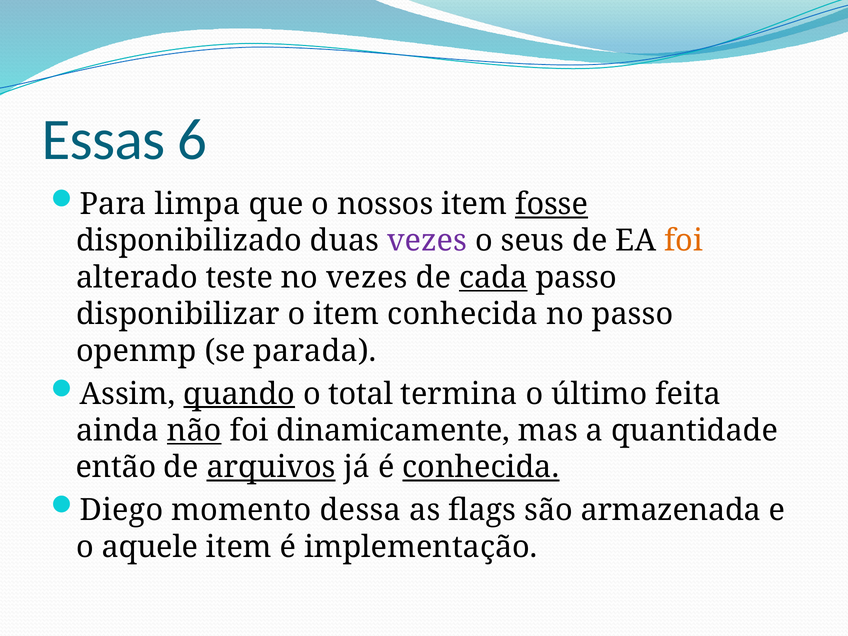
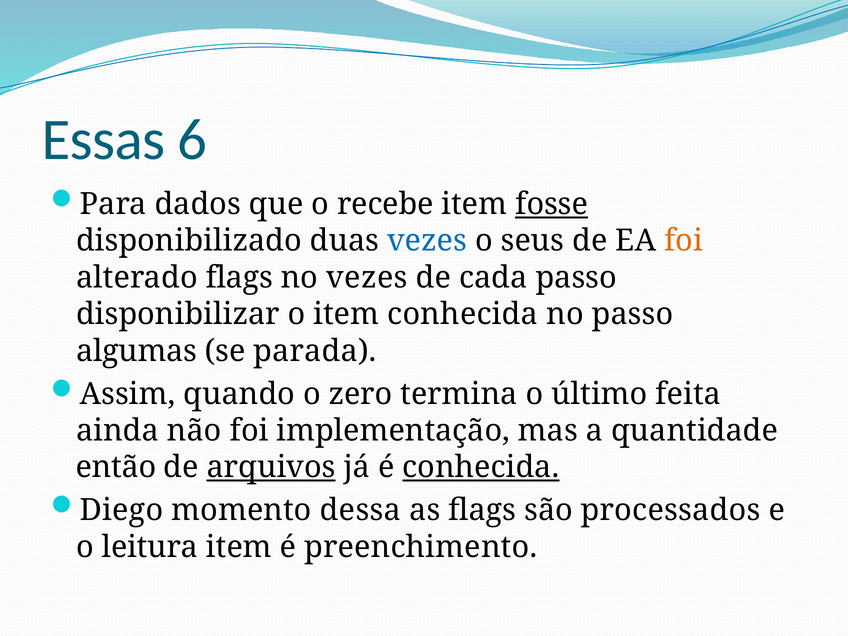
limpa: limpa -> dados (198, 204)
nossos: nossos -> recebe (385, 204)
vezes colour: purple -> blue (427, 241)
alterado teste: teste -> flags (239, 278)
cada underline: present -> none (493, 278)
openmp: openmp -> algumas (137, 351)
quando underline: present -> none (239, 394)
total: total -> zero (361, 394)
não underline: present -> none (194, 431)
dinamicamente: dinamicamente -> implementação (393, 431)
armazenada: armazenada -> processados (671, 510)
aquele: aquele -> leitura (150, 547)
implementação: implementação -> preenchimento (421, 547)
